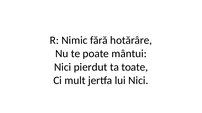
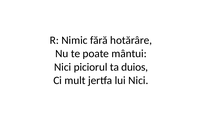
pierdut: pierdut -> piciorul (91, 67)
toate: toate -> duios (135, 67)
